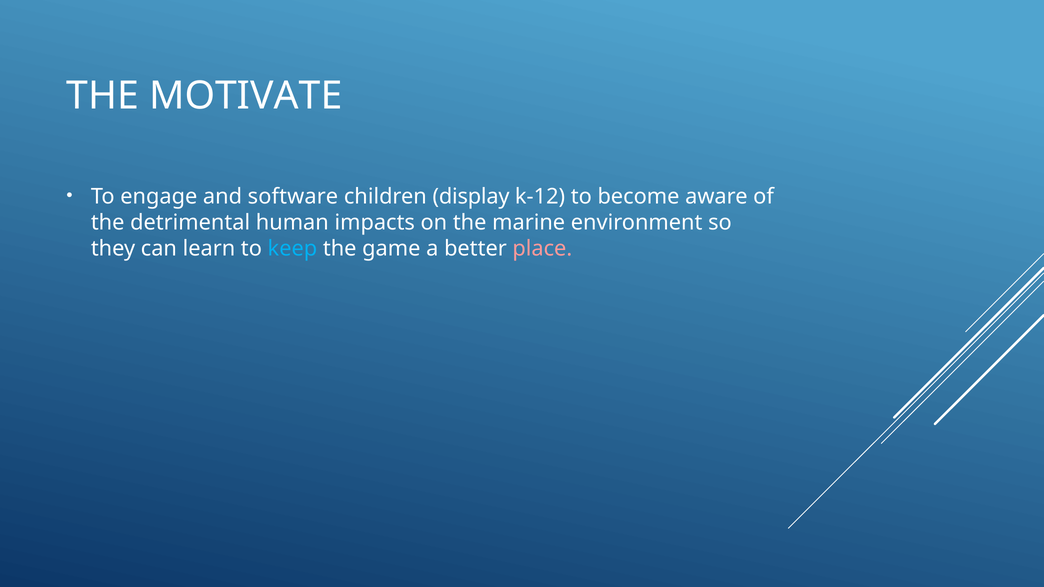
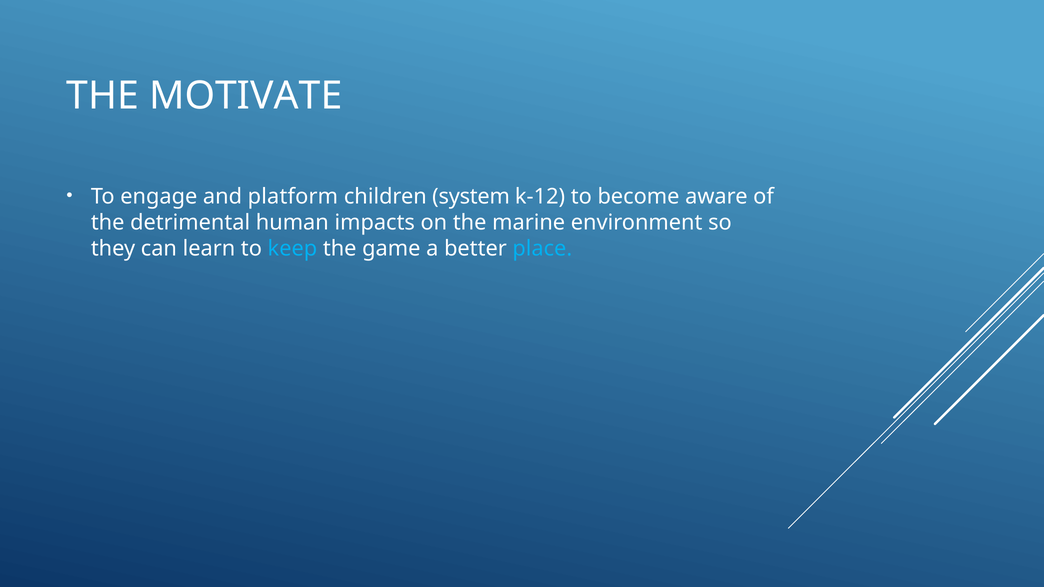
software: software -> platform (293, 197)
display: display -> system (471, 197)
place colour: pink -> light blue (542, 249)
